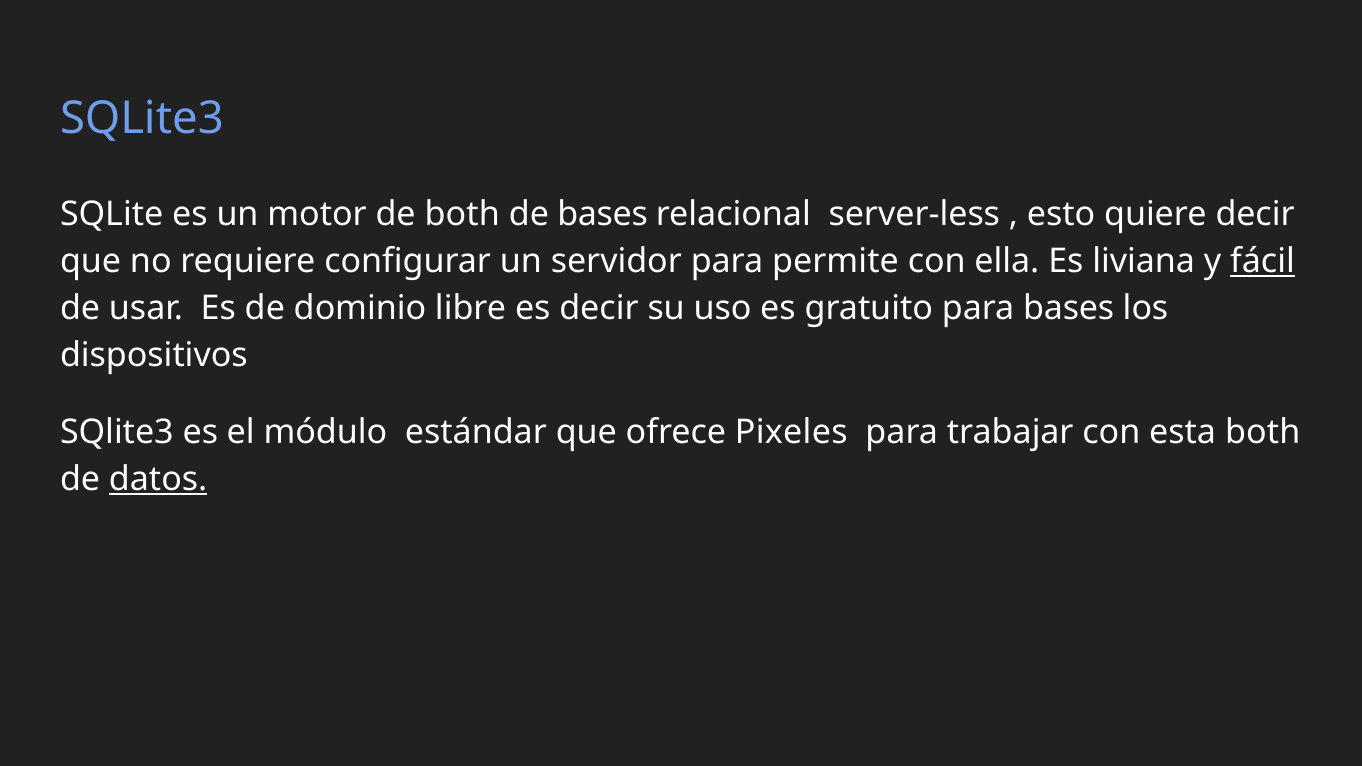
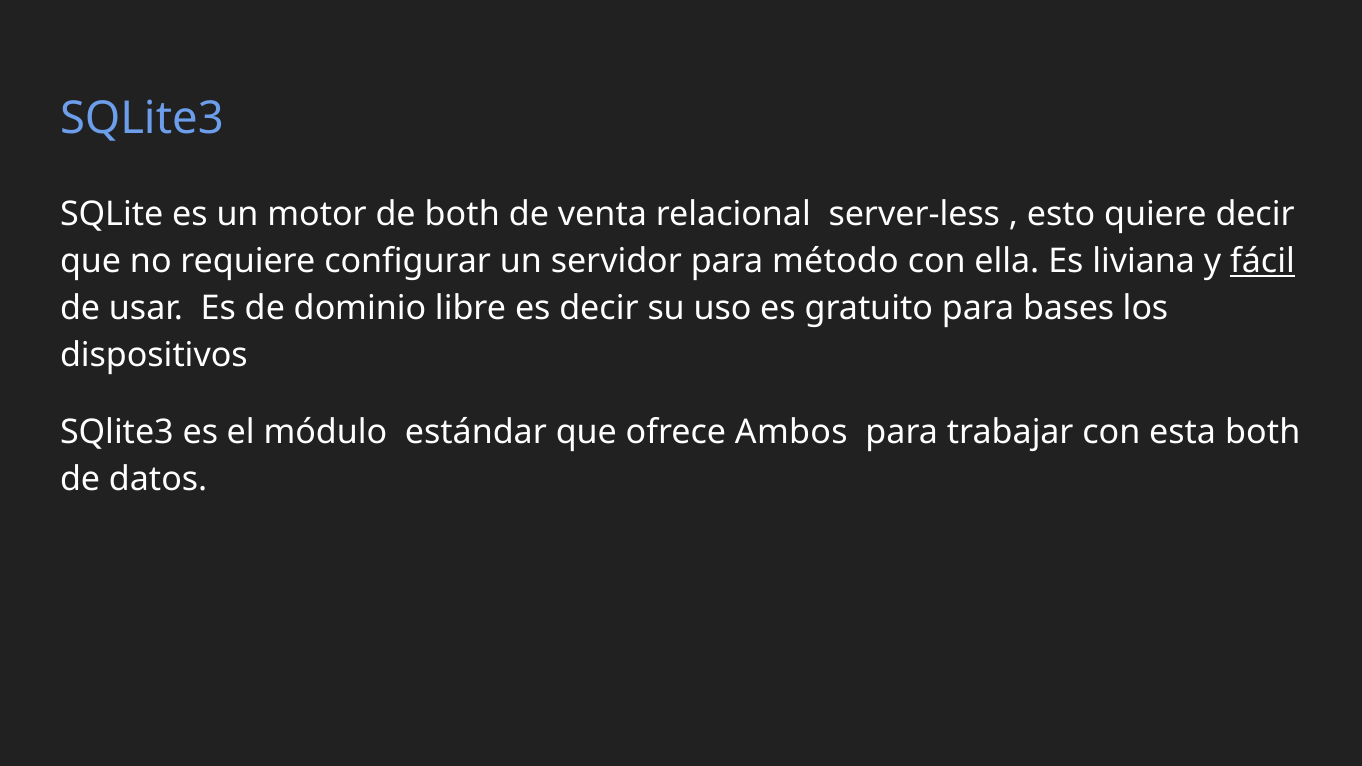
de bases: bases -> venta (602, 214)
permite: permite -> método (835, 261)
Pixeles: Pixeles -> Ambos (791, 432)
datos underline: present -> none (158, 479)
